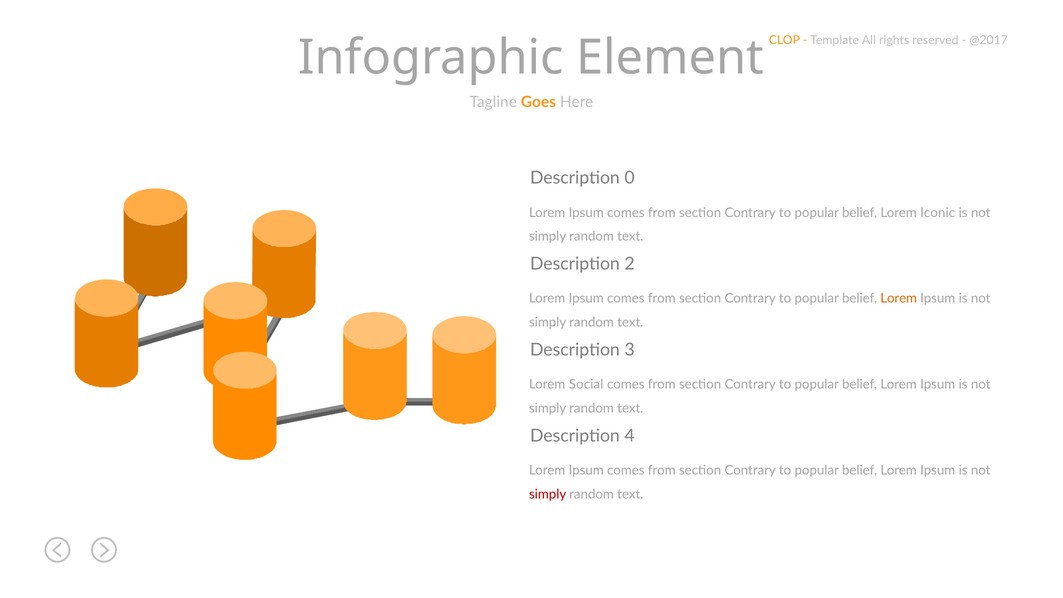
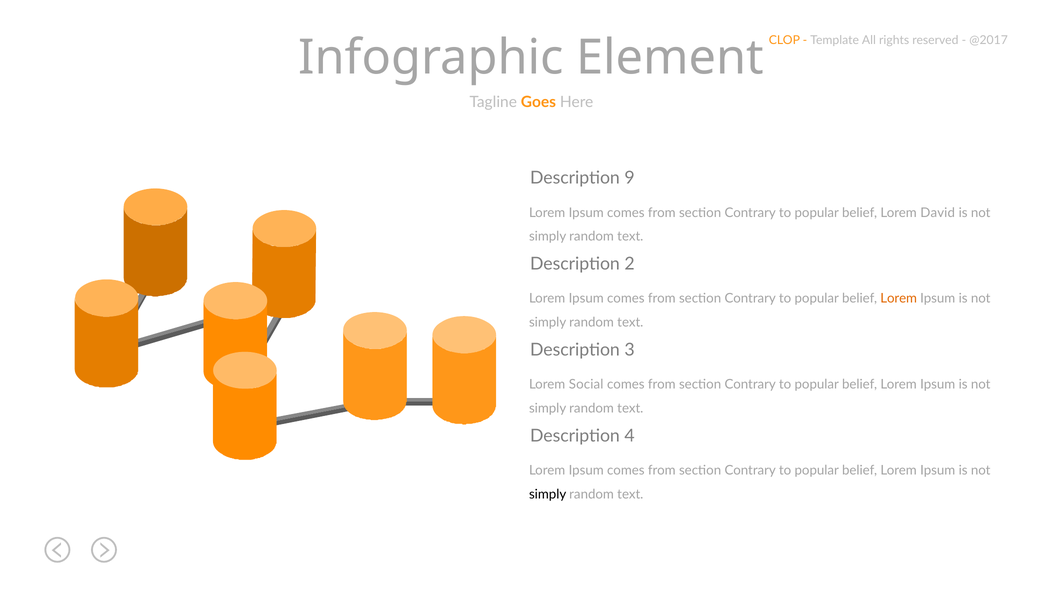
0: 0 -> 9 (630, 178)
Iconic: Iconic -> David (938, 213)
simply colour: red -> black (548, 494)
